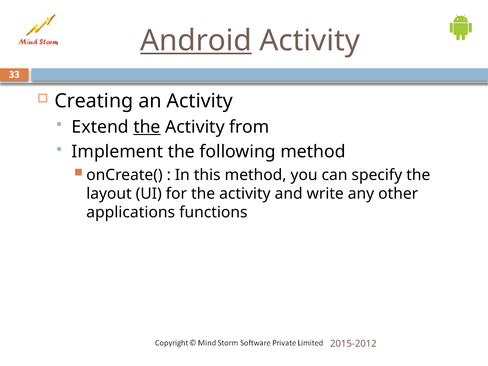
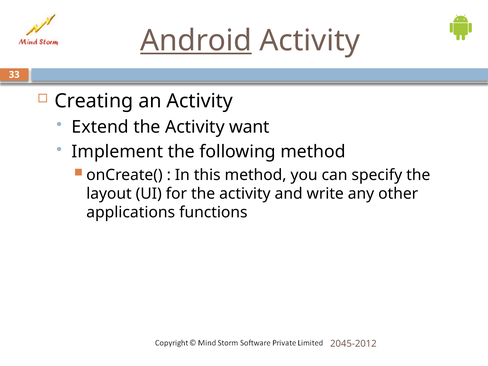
the underline: present -> none (147, 127)
from: from -> want (249, 127)
2015-2012: 2015-2012 -> 2045-2012 (353, 344)
